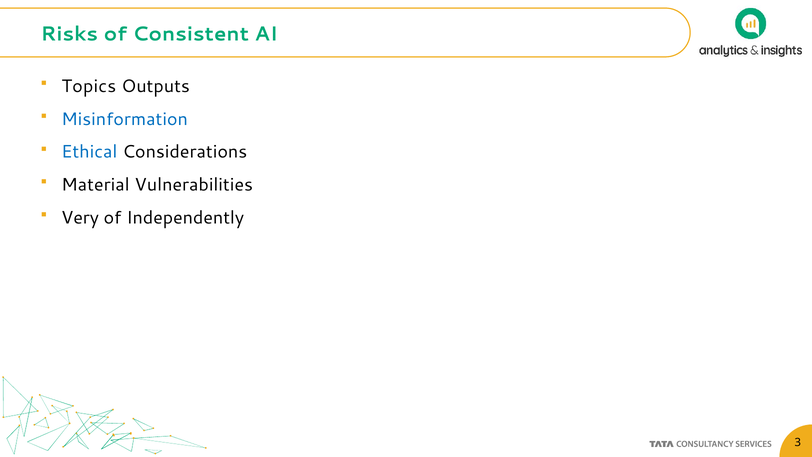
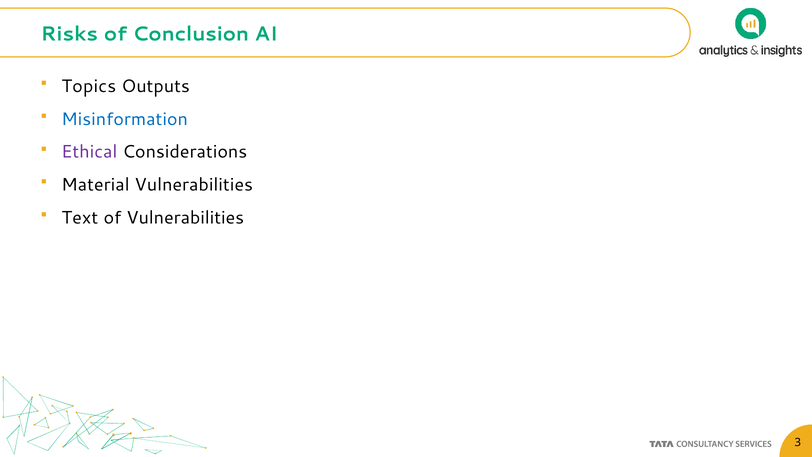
Consistent: Consistent -> Conclusion (191, 34)
Ethical colour: blue -> purple (89, 152)
Very: Very -> Text (80, 218)
of Independently: Independently -> Vulnerabilities (185, 218)
